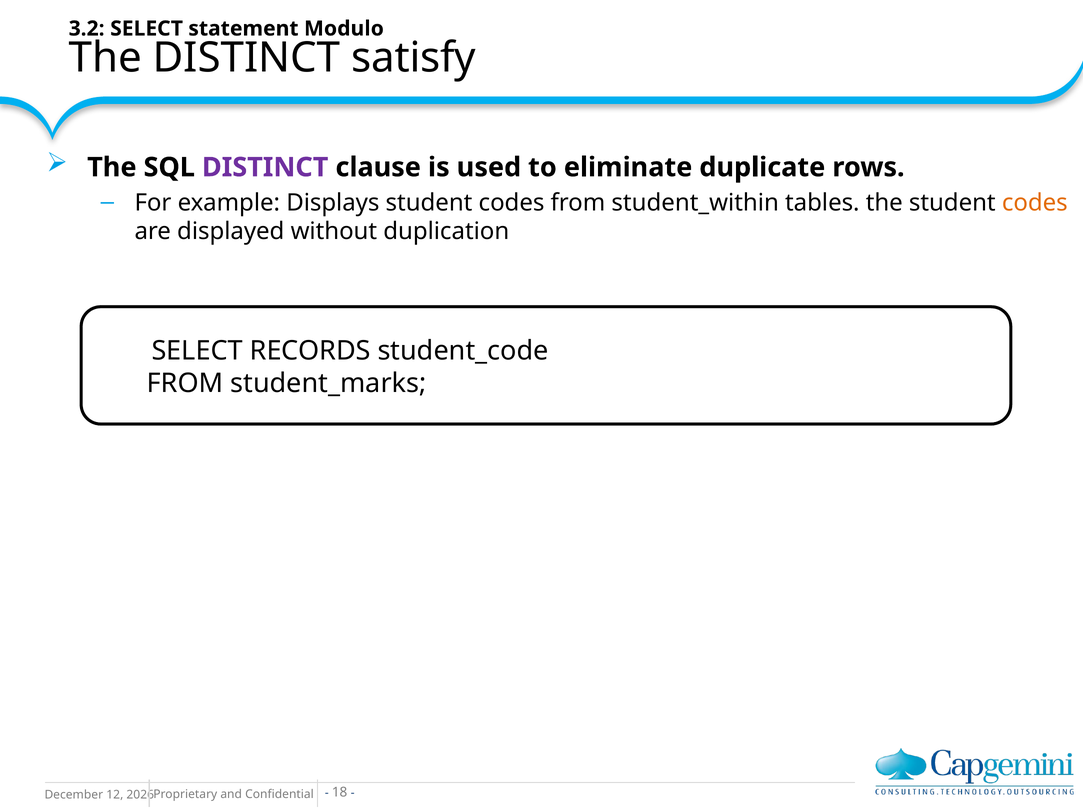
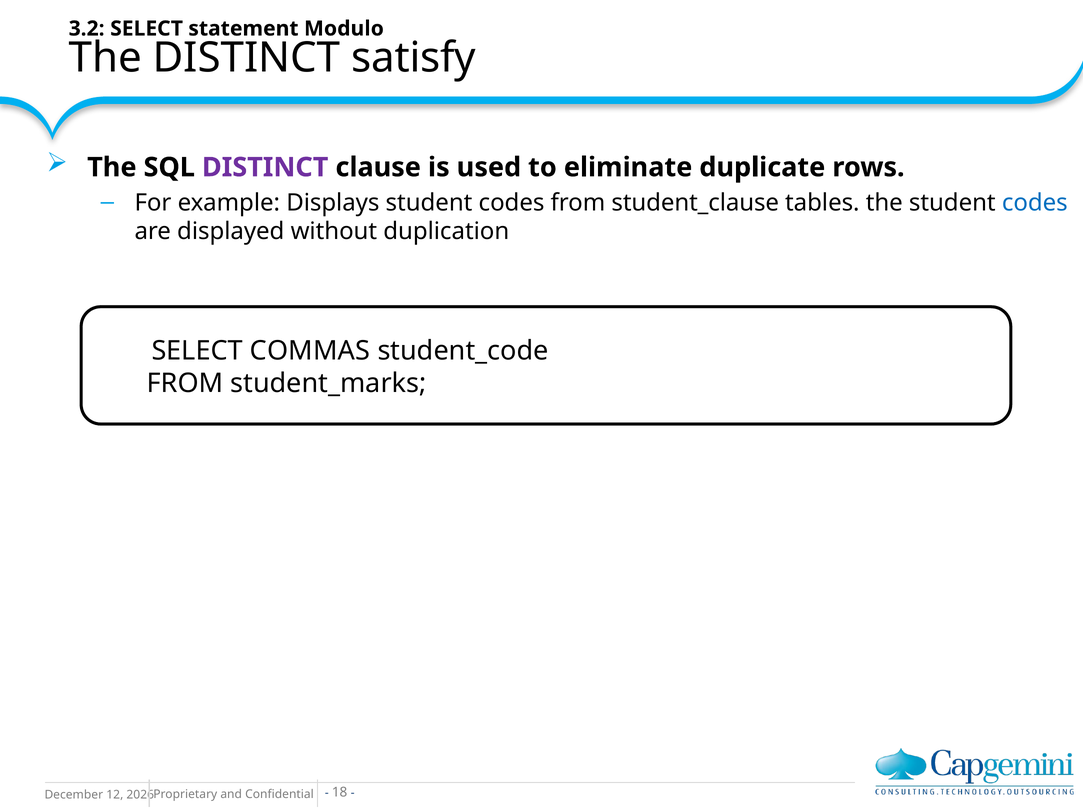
student_within: student_within -> student_clause (695, 203)
codes colour: orange -> blue (1035, 203)
RECORDS: RECORDS -> COMMAS (310, 351)
